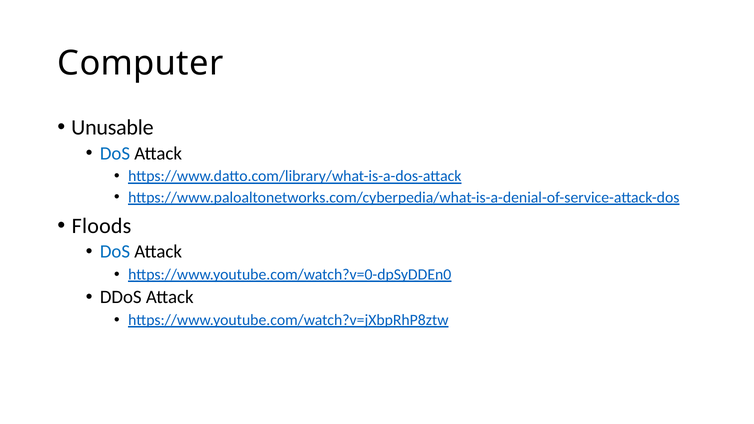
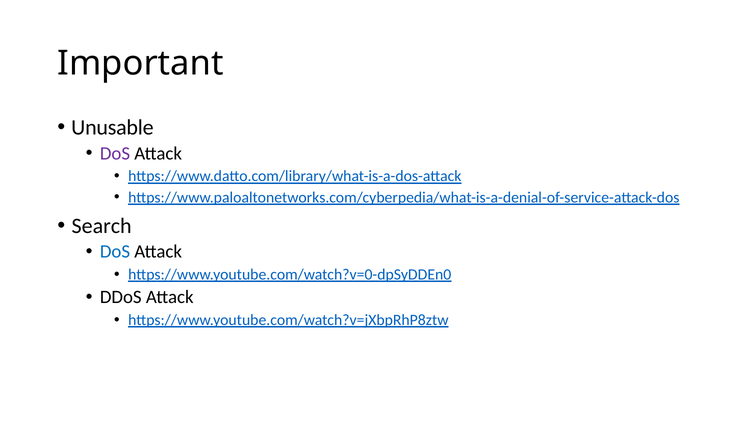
Computer: Computer -> Important (141, 63)
DoS colour: blue -> purple (115, 153)
Floods: Floods -> Search (102, 226)
